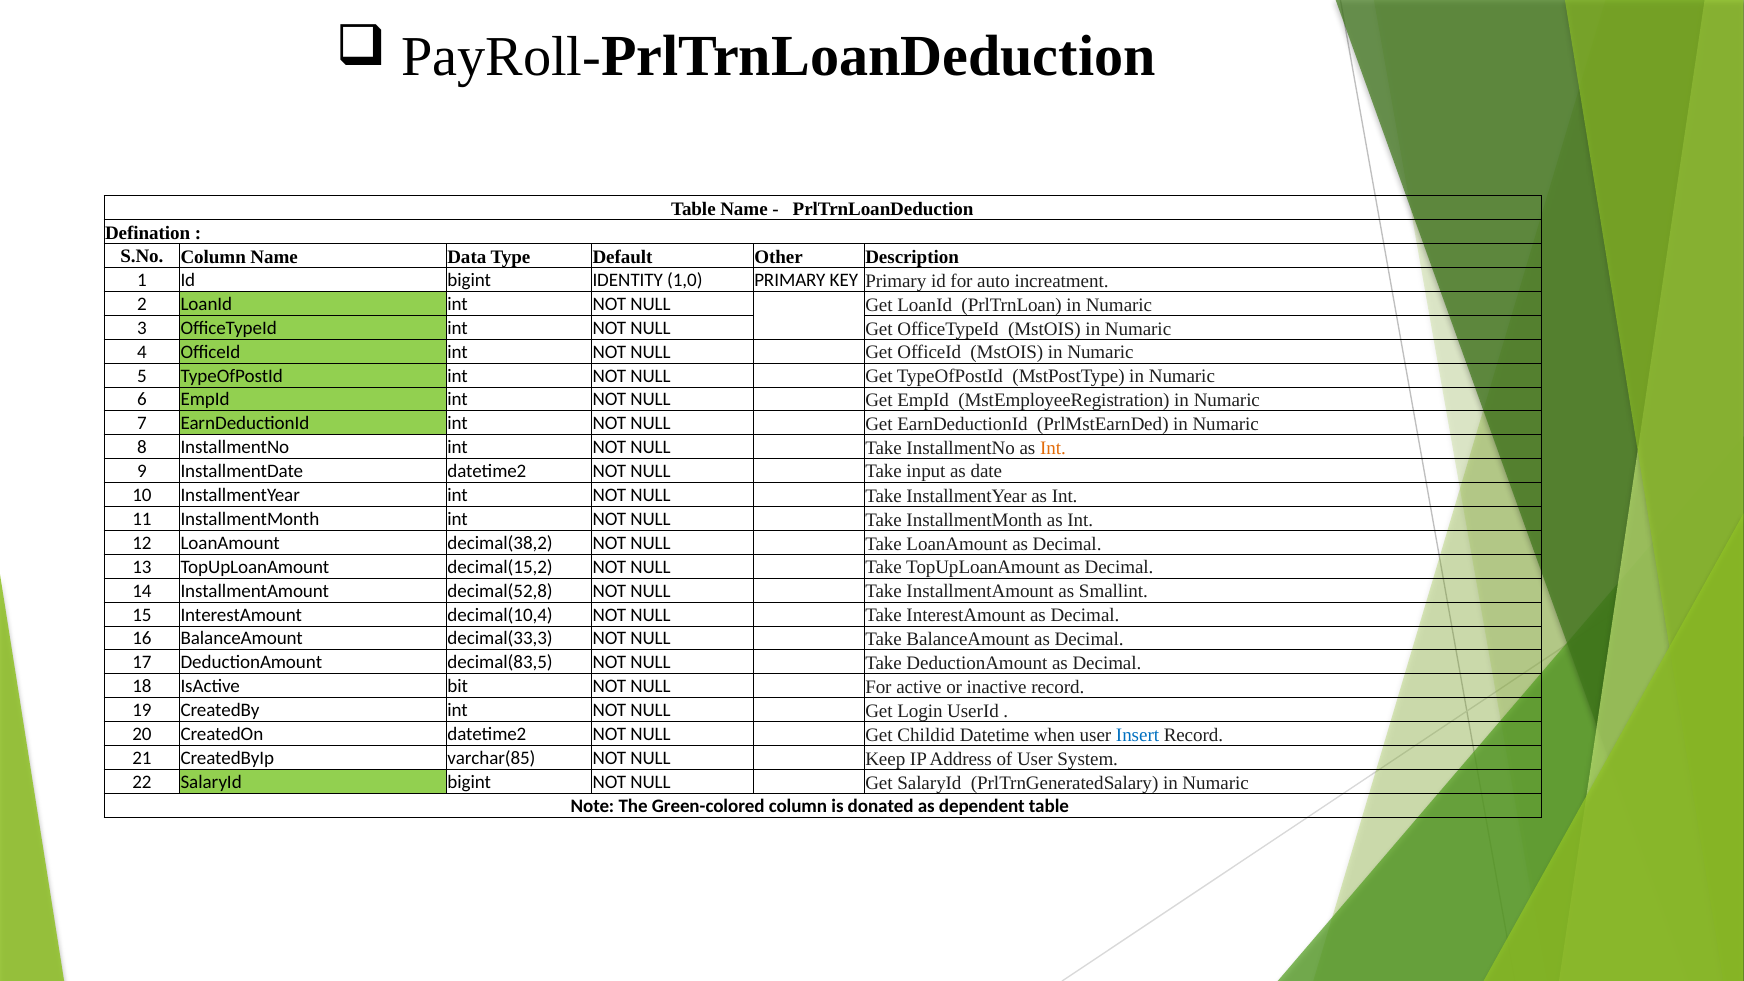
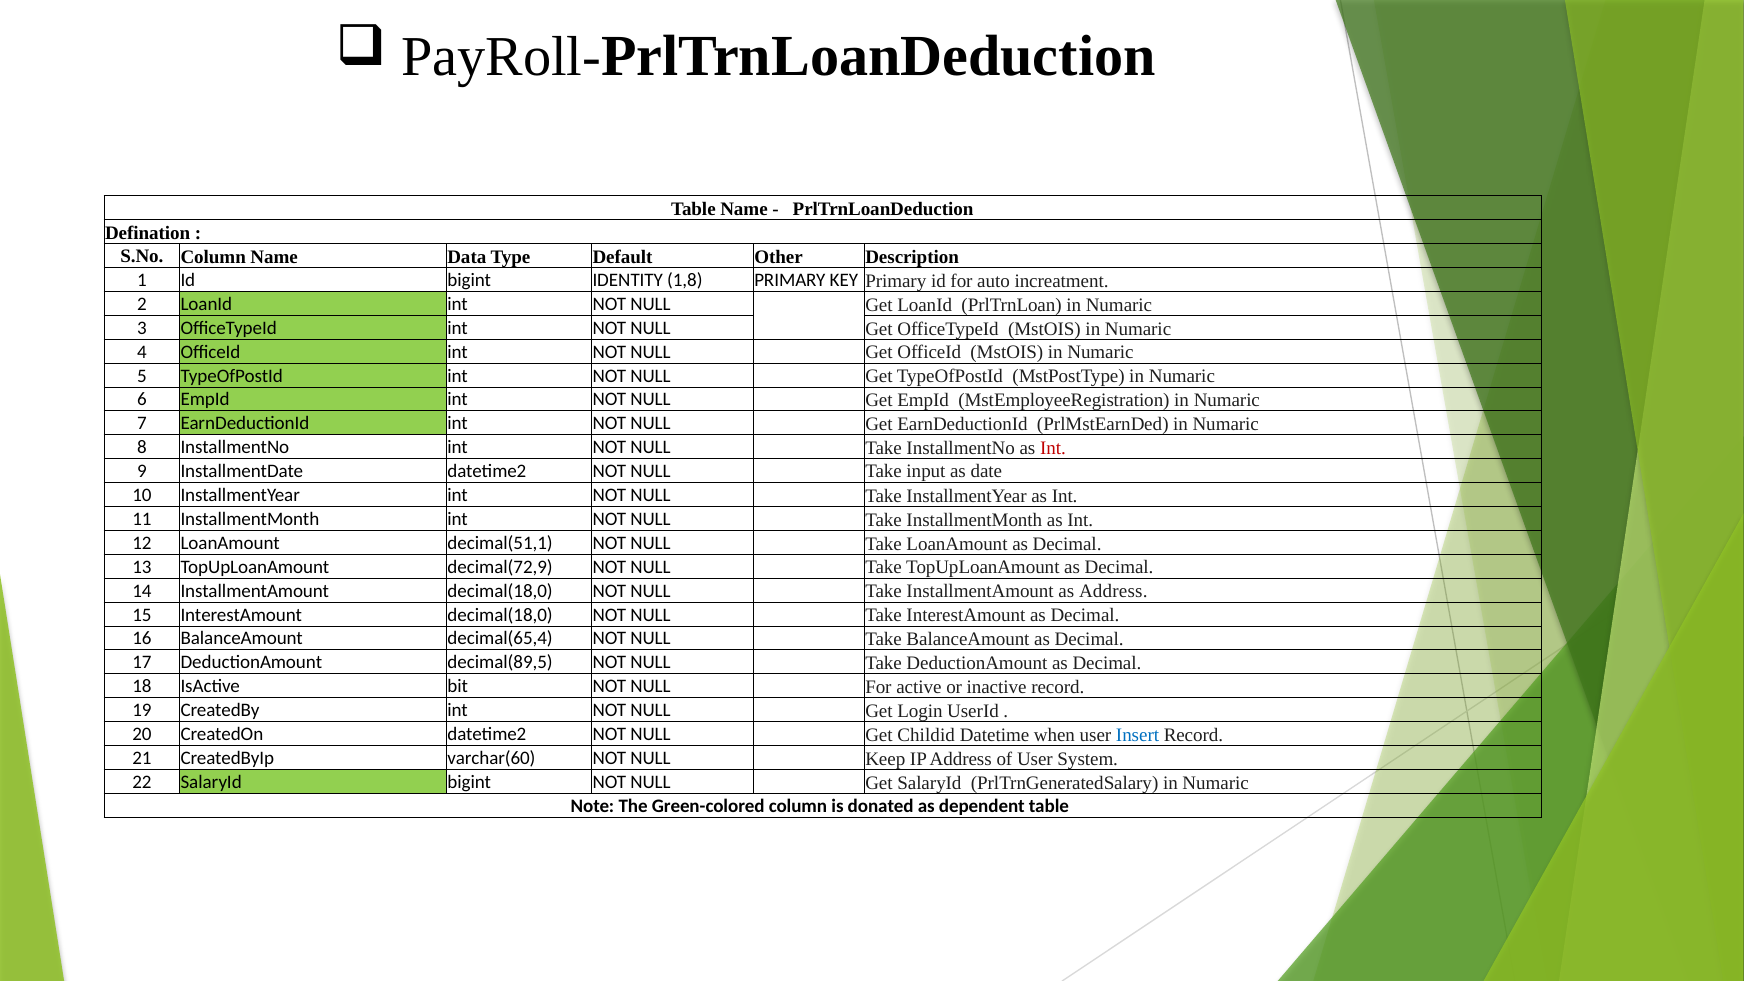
1,0: 1,0 -> 1,8 (685, 280)
Int colour: orange -> red (1053, 448)
decimal(38,2: decimal(38,2 -> decimal(51,1 (500, 543)
decimal(15,2: decimal(15,2 -> decimal(72,9 (500, 567)
InstallmentAmount decimal(52,8: decimal(52,8 -> decimal(18,0 (500, 591)
as Smallint: Smallint -> Address (1113, 592)
InterestAmount decimal(10,4: decimal(10,4 -> decimal(18,0 (500, 615)
decimal(33,3: decimal(33,3 -> decimal(65,4 (500, 639)
decimal(83,5: decimal(83,5 -> decimal(89,5 (500, 663)
varchar(85: varchar(85 -> varchar(60 (491, 758)
